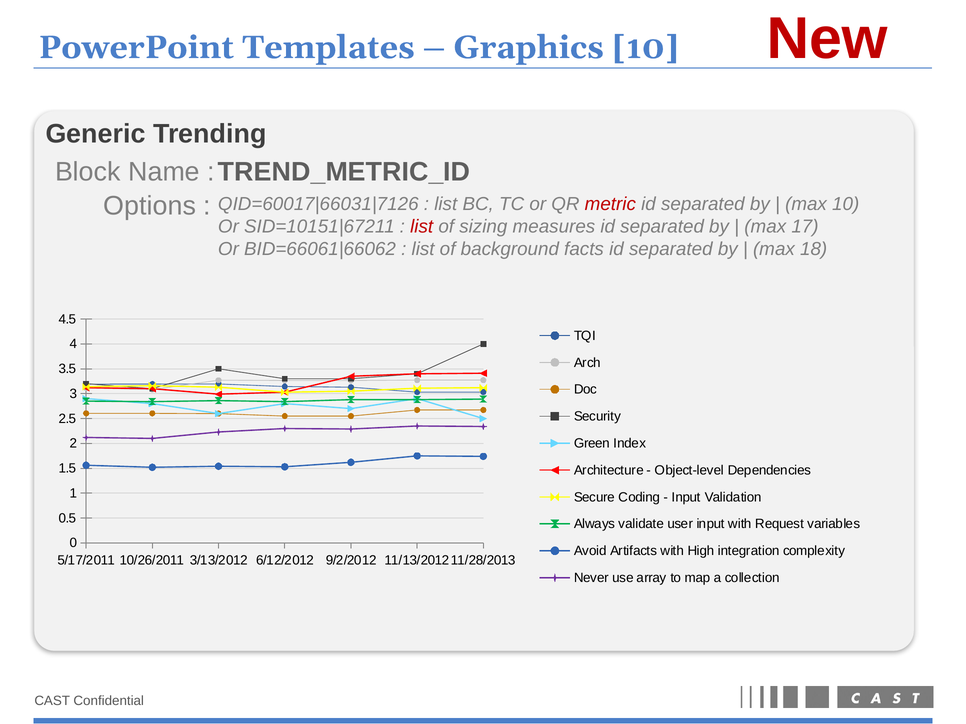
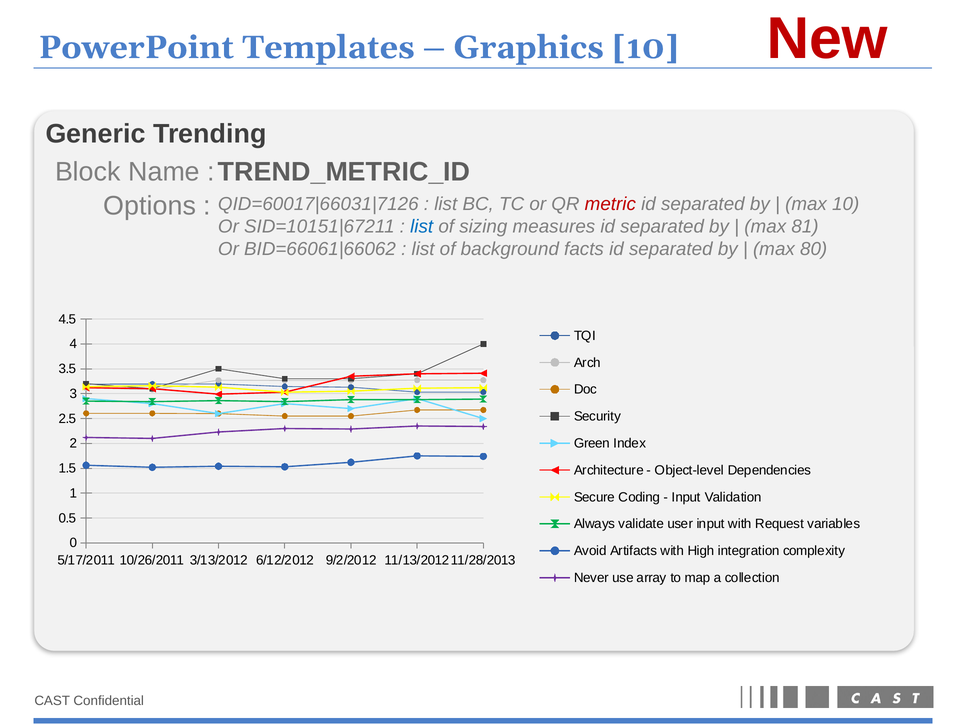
list colour: red -> blue (422, 227)
17: 17 -> 81 (805, 227)
18: 18 -> 80 (814, 249)
